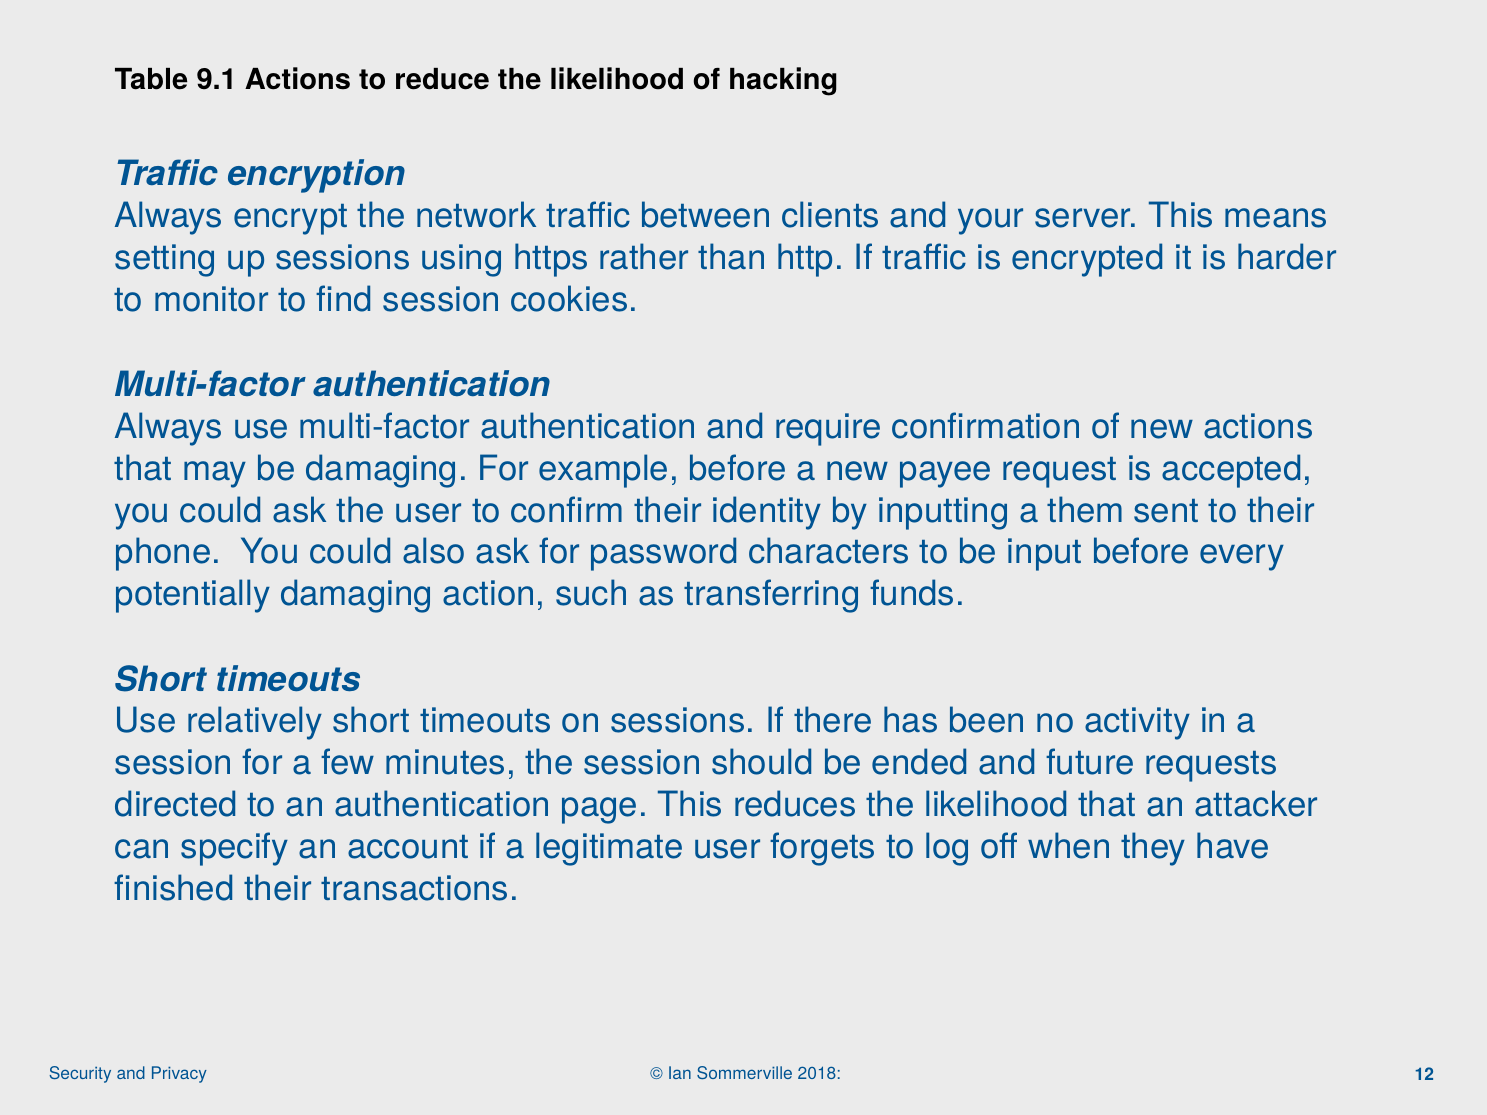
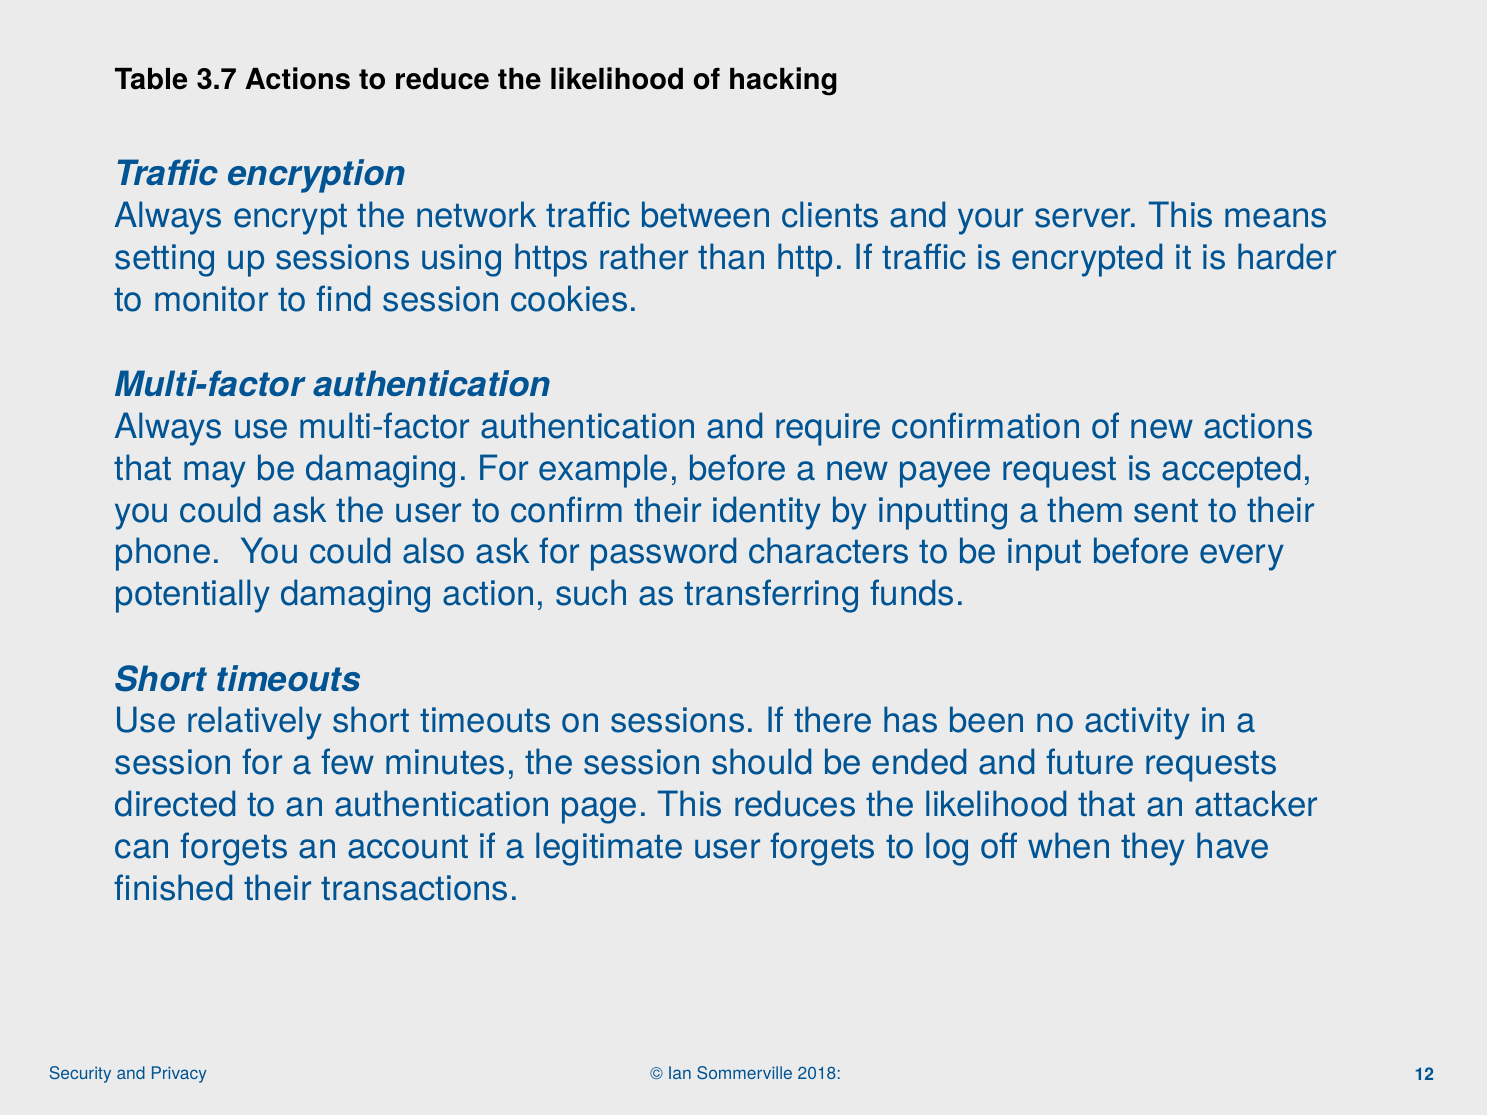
9.1: 9.1 -> 3.7 (217, 80)
can specify: specify -> forgets (235, 847)
